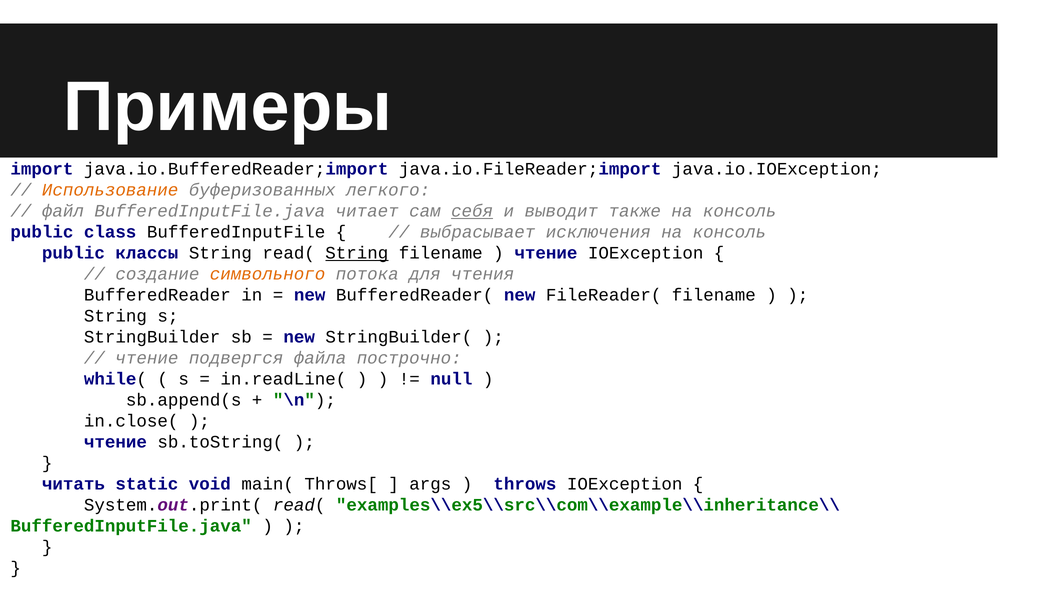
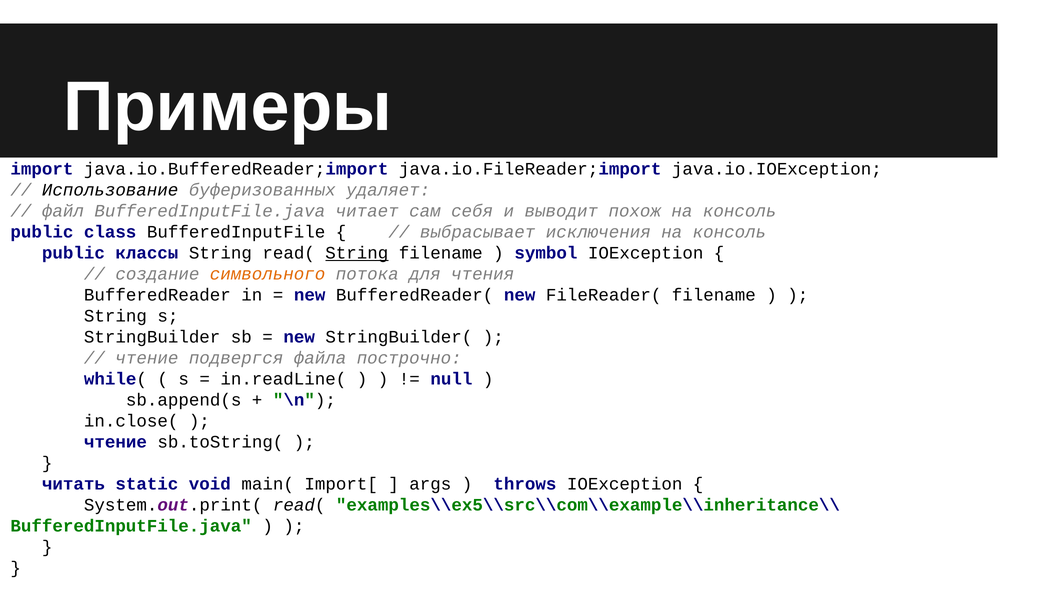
Использование colour: orange -> black (110, 190)
легкого: легкого -> удаляет (388, 190)
себя underline: present -> none (472, 211)
также: также -> похож (635, 211)
чтение: чтение -> symbol (546, 253)
Throws[: Throws[ -> Import[ (341, 484)
